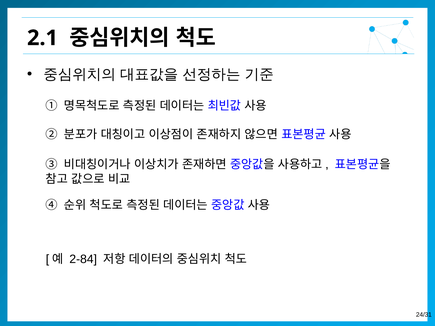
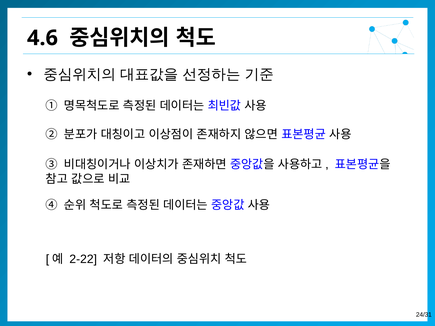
2.1: 2.1 -> 4.6 (43, 38)
2-84: 2-84 -> 2-22 (83, 259)
